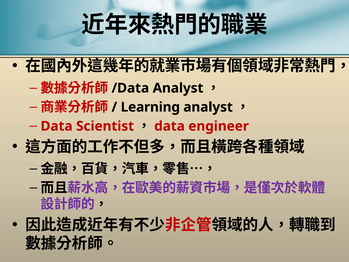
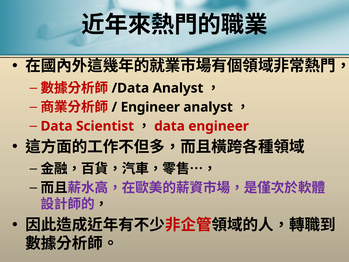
Learning: Learning -> Engineer (150, 107)
